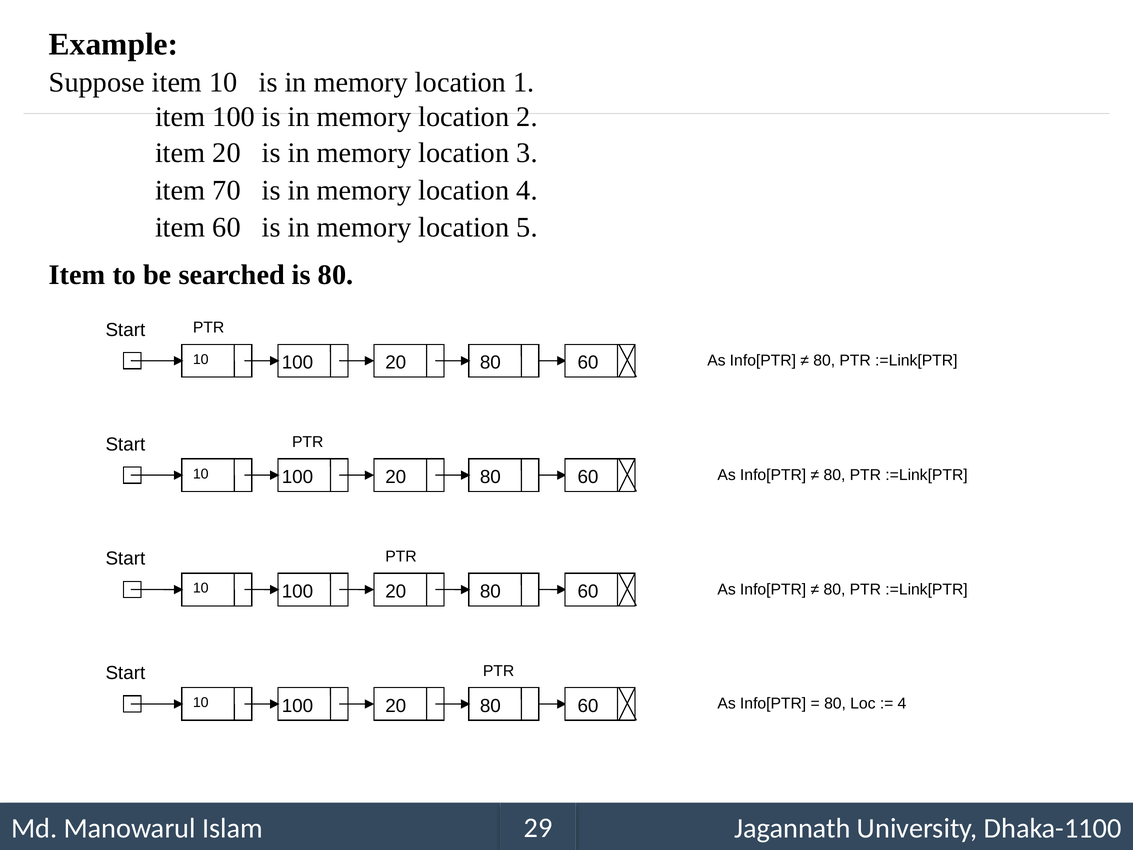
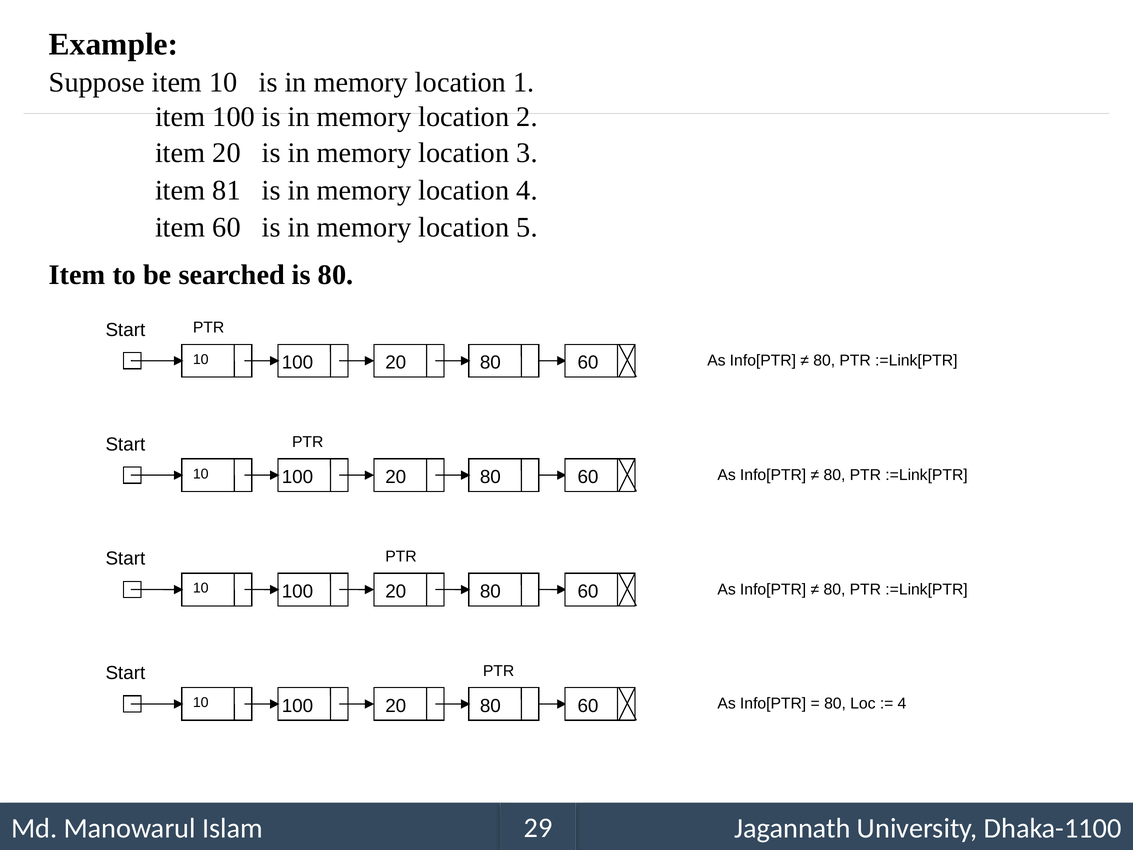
70: 70 -> 81 (227, 190)
